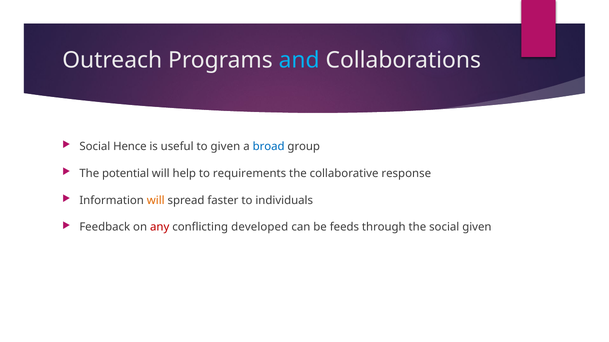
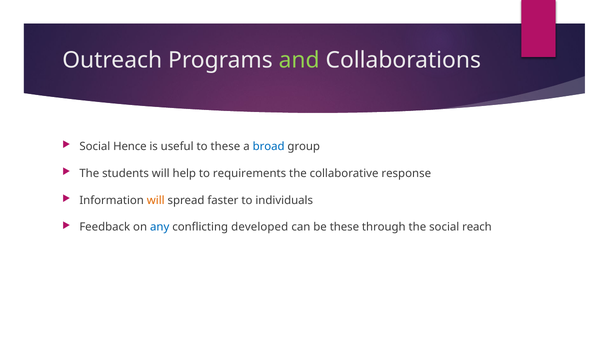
and colour: light blue -> light green (299, 60)
to given: given -> these (225, 147)
potential: potential -> students (126, 174)
any colour: red -> blue (160, 228)
be feeds: feeds -> these (344, 228)
social given: given -> reach (477, 228)
